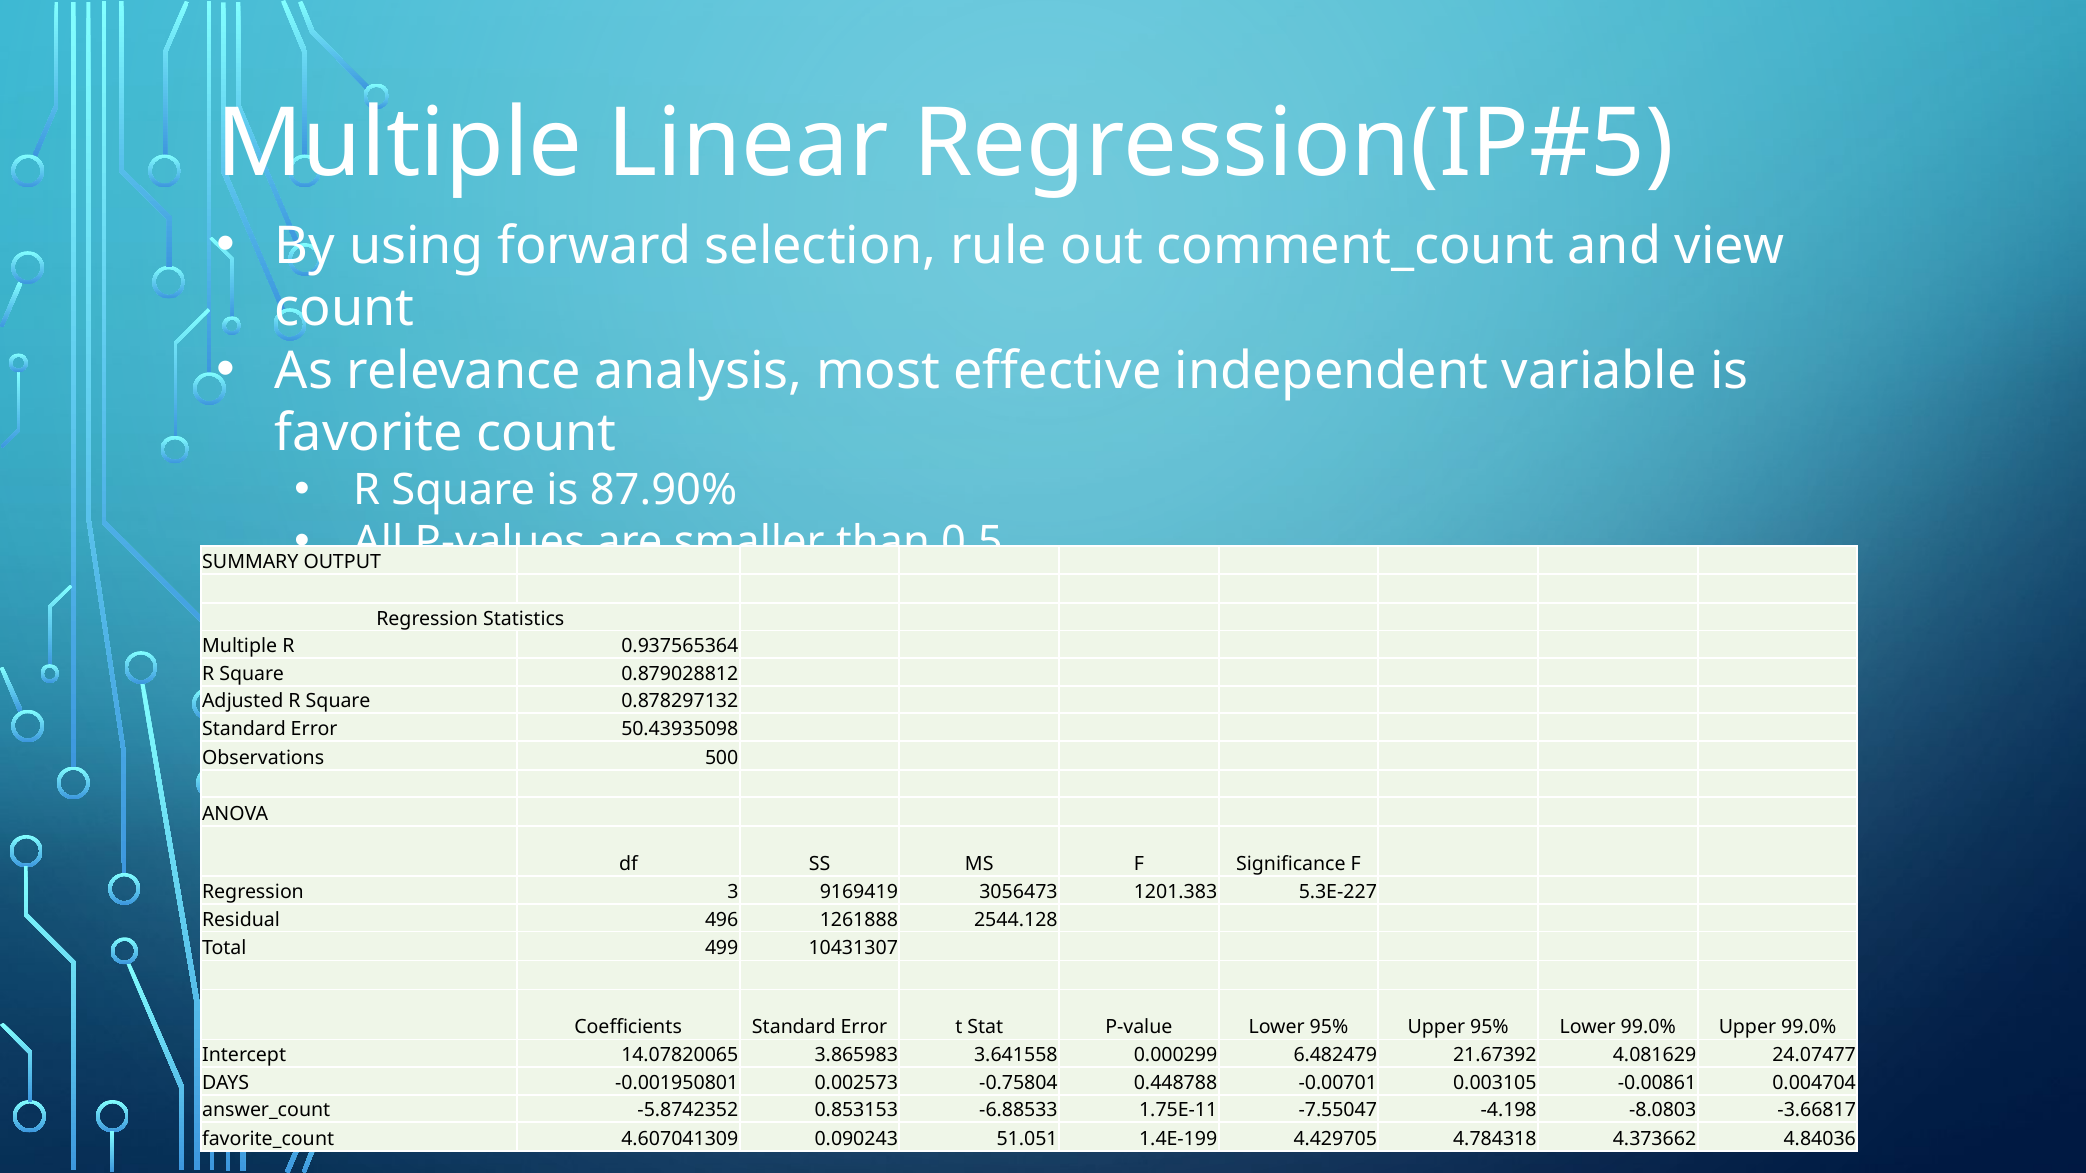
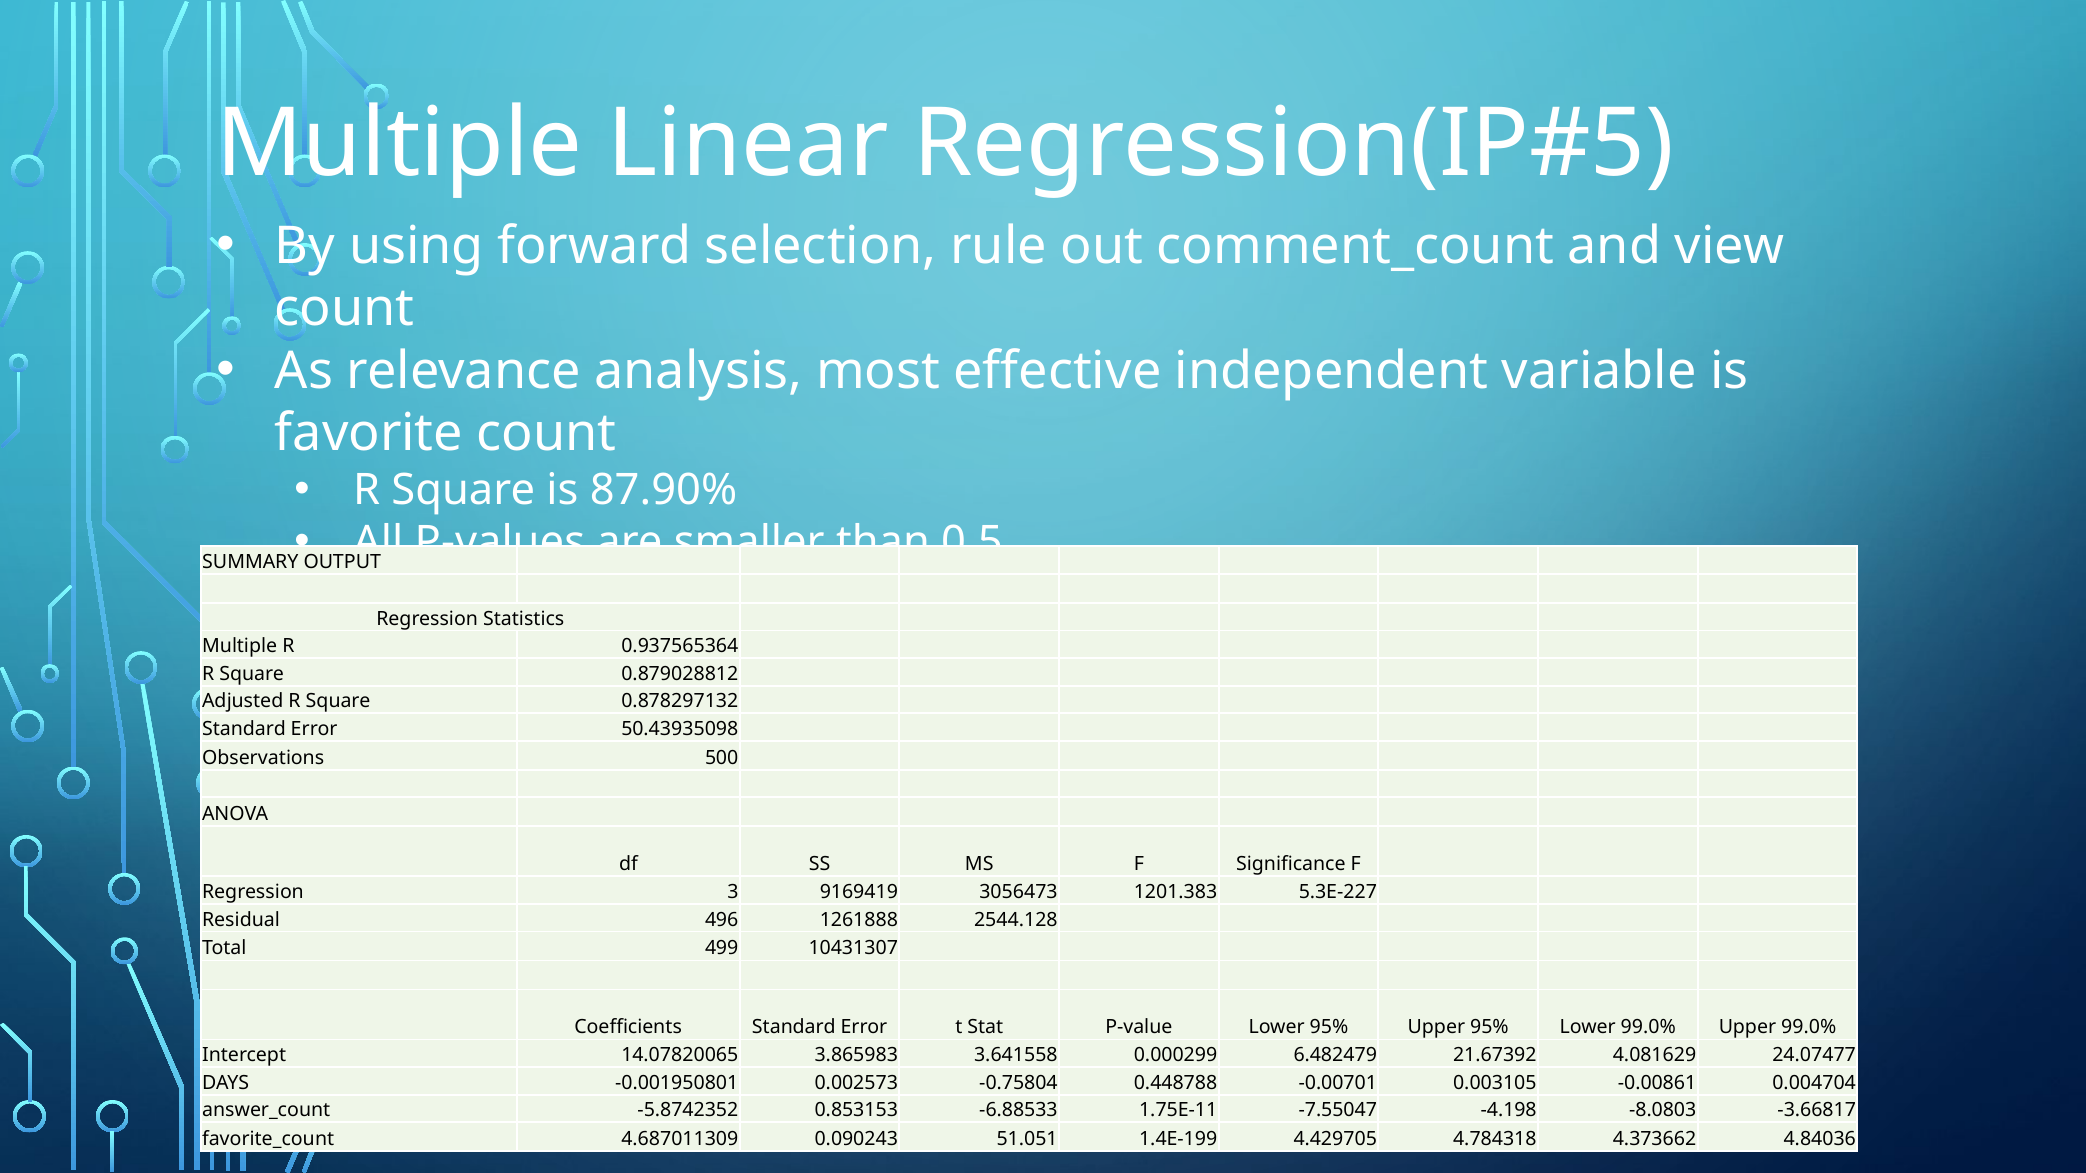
4.607041309: 4.607041309 -> 4.687011309 (680, 1139)
